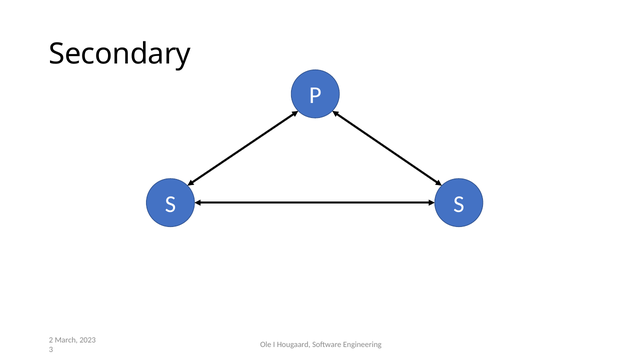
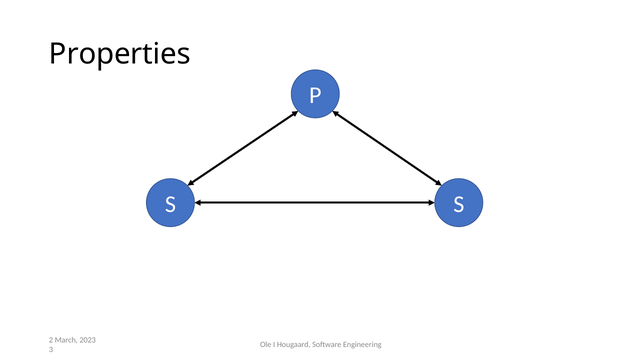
Secondary: Secondary -> Properties (120, 54)
